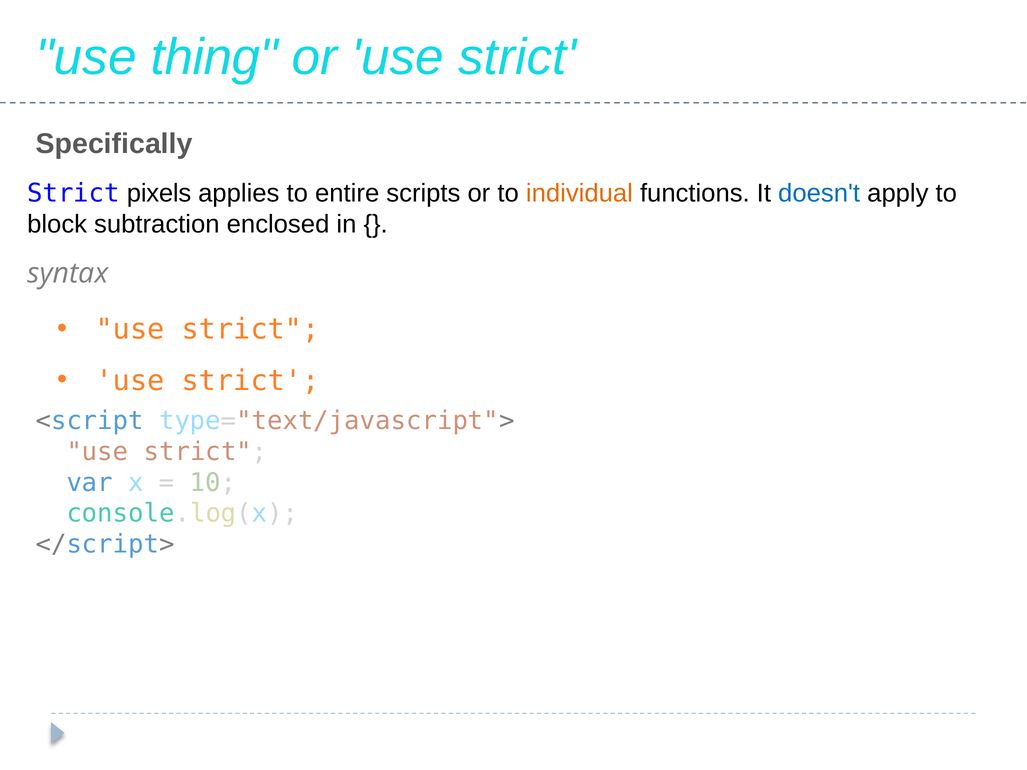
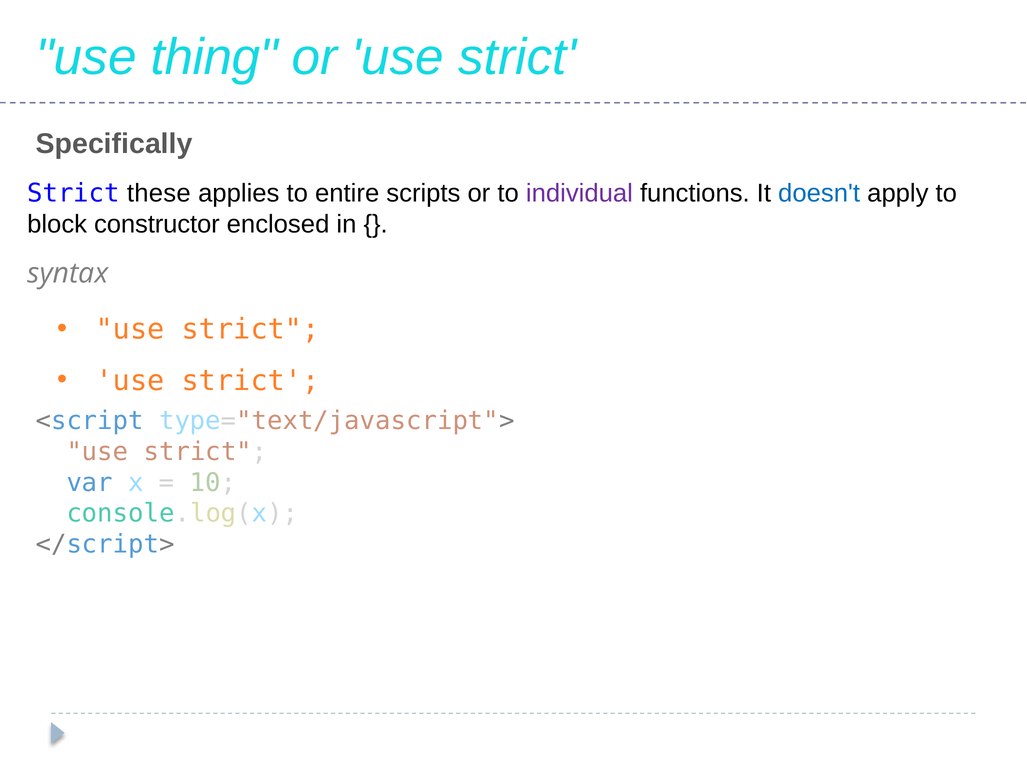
pixels: pixels -> these (159, 193)
individual colour: orange -> purple (579, 193)
subtraction: subtraction -> constructor (157, 224)
